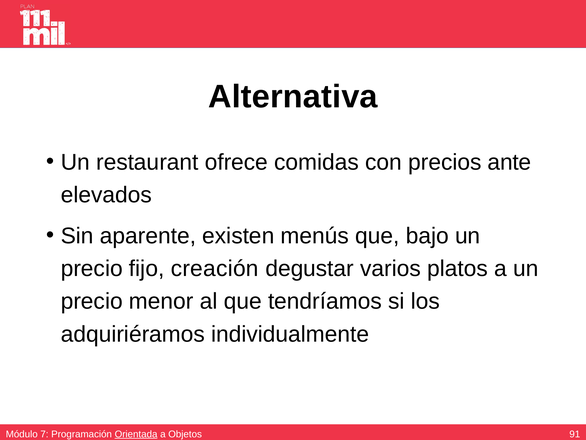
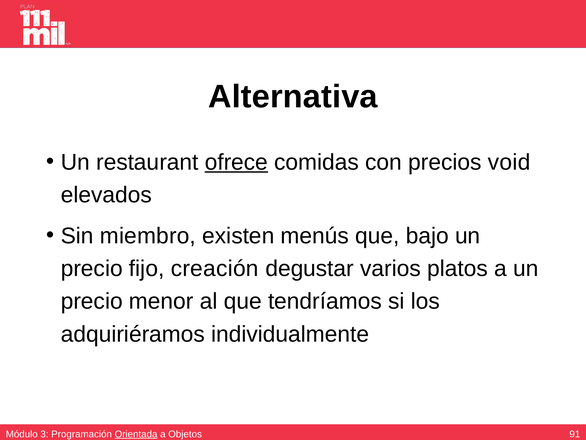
ofrece underline: none -> present (236, 162)
ante: ante -> void (509, 162)
aparente: aparente -> miembro (148, 236)
7: 7 -> 3 (44, 434)
